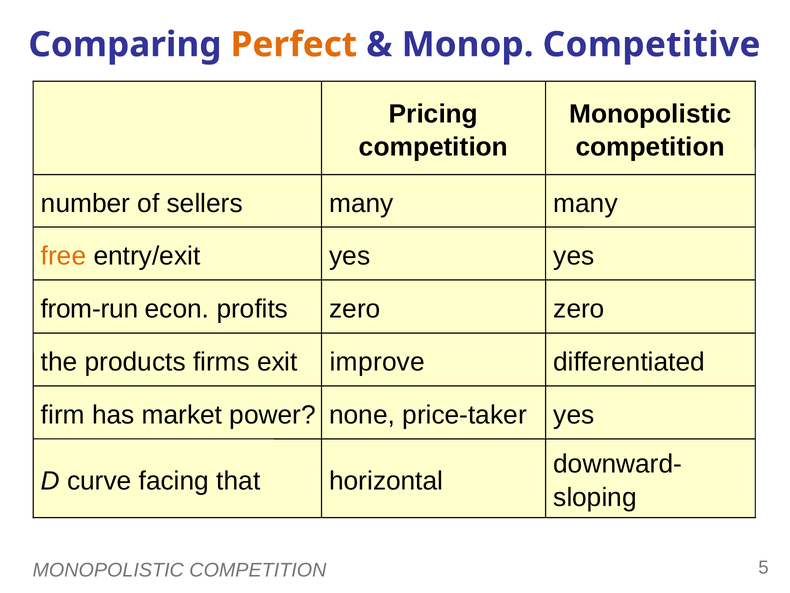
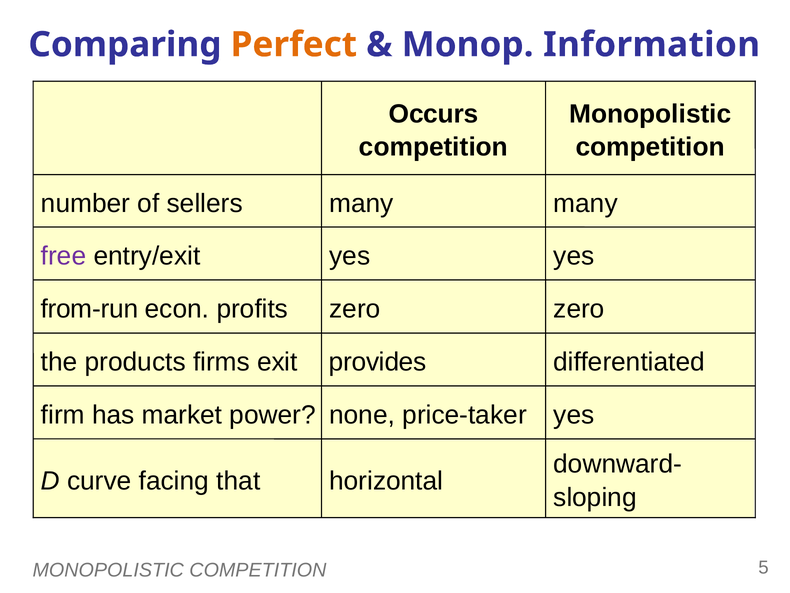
Competitive: Competitive -> Information (652, 45)
Pricing: Pricing -> Occurs (434, 114)
free colour: orange -> purple (64, 256)
improve: improve -> provides (378, 362)
